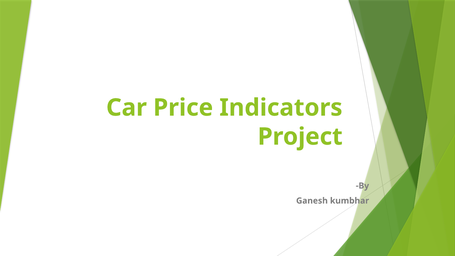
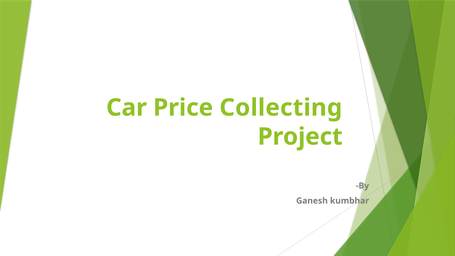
Indicators: Indicators -> Collecting (281, 108)
